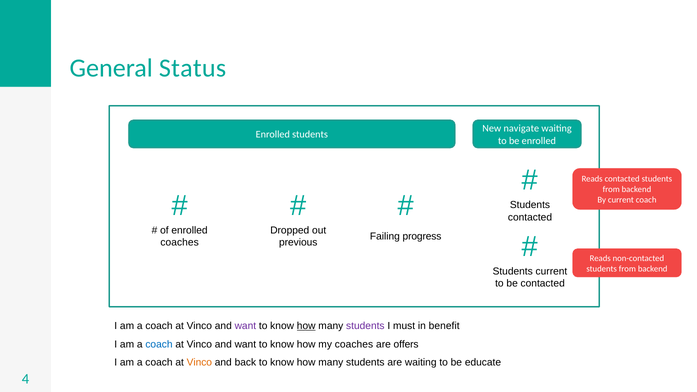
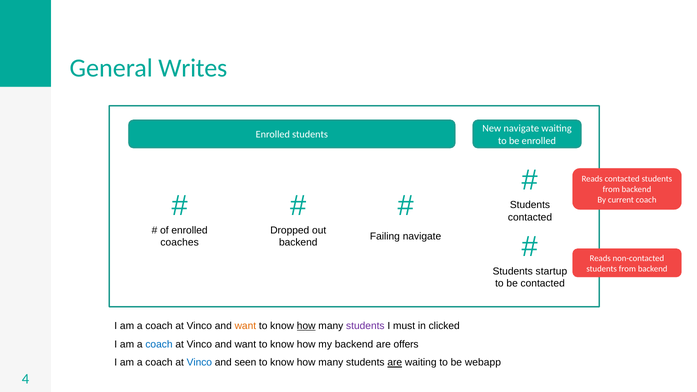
Status: Status -> Writes (193, 68)
Failing progress: progress -> navigate (422, 237)
previous: previous -> backend (298, 243)
Students current: current -> startup (551, 271)
want colour: purple -> orange (245, 326)
benefit: benefit -> clicked (444, 326)
my coaches: coaches -> backend (354, 344)
Vinco colour: orange -> blue (199, 363)
back: back -> seen (245, 363)
are underline: none -> present (395, 363)
educate: educate -> webapp (483, 363)
